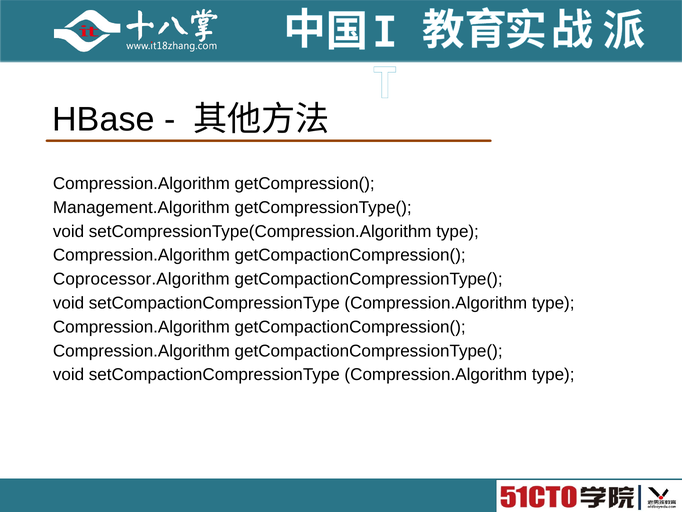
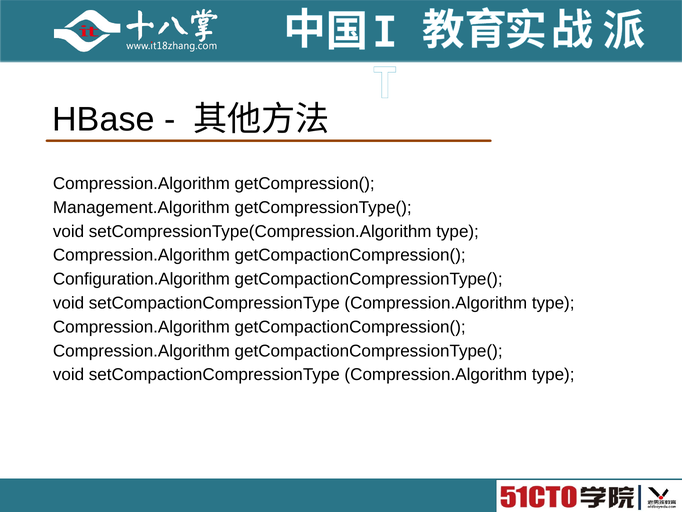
Coprocessor.Algorithm: Coprocessor.Algorithm -> Configuration.Algorithm (141, 279)
